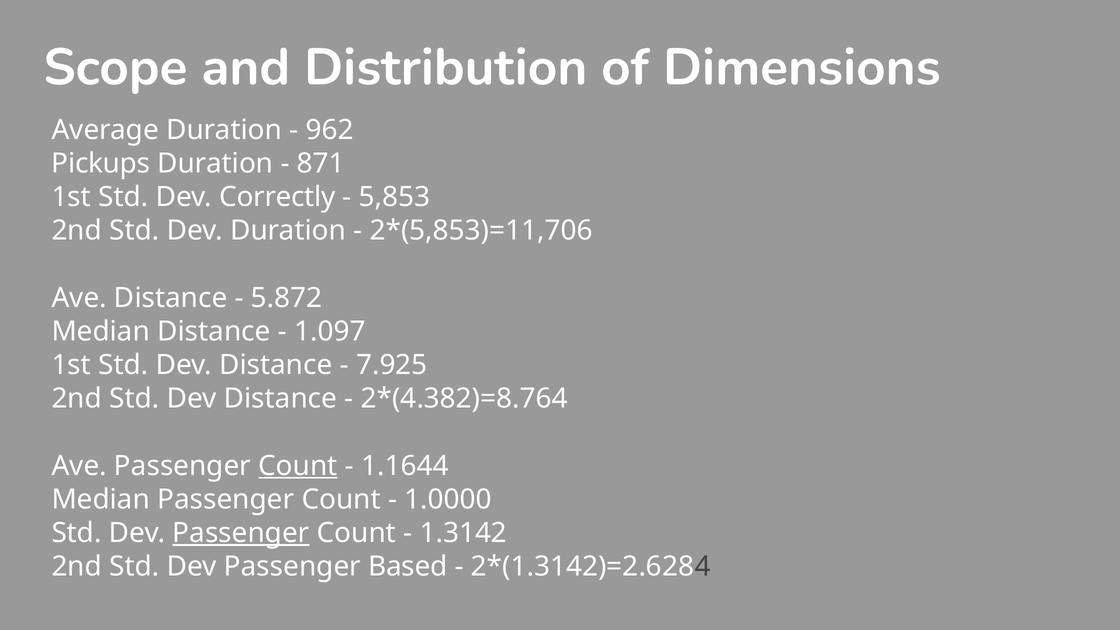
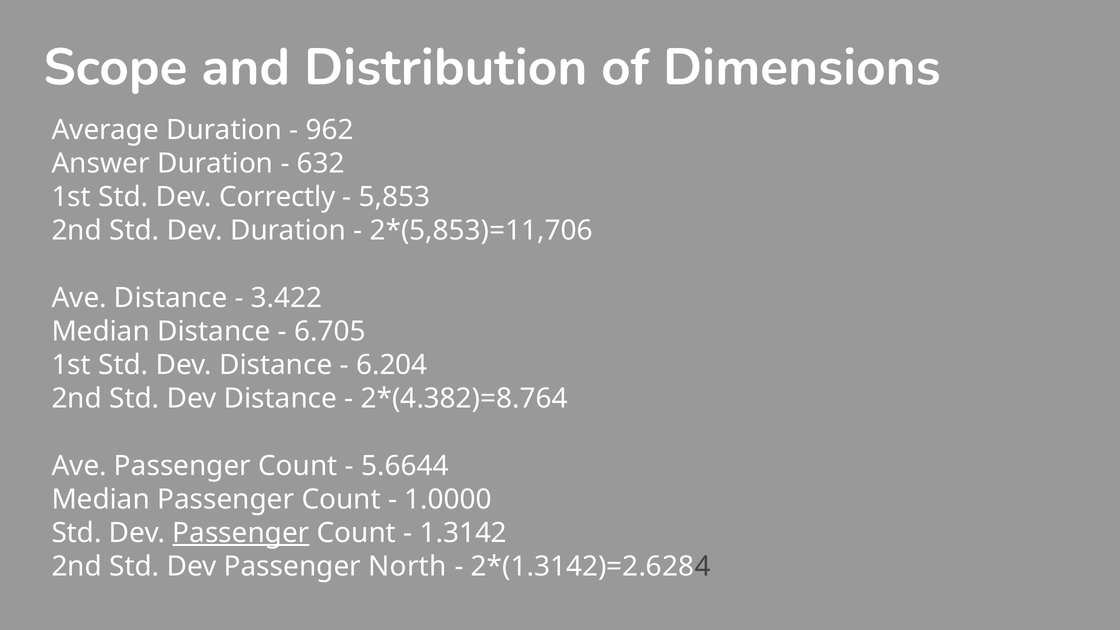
Pickups: Pickups -> Answer (101, 163)
871: 871 -> 632 (321, 163)
5.872: 5.872 -> 3.422 (287, 298)
1.097: 1.097 -> 6.705 (330, 331)
7.925: 7.925 -> 6.204 (392, 365)
Count underline: present -> none (298, 466)
1.1644: 1.1644 -> 5.6644 (405, 466)
Based: Based -> North (408, 567)
